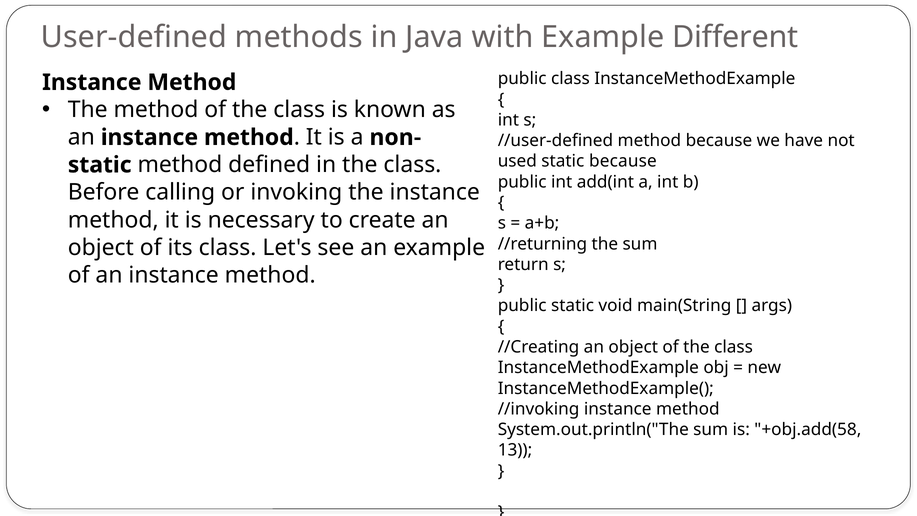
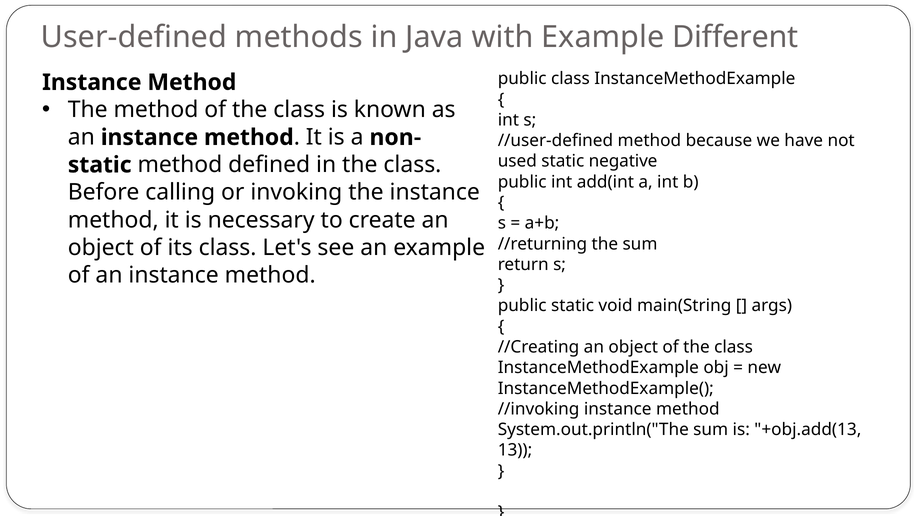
static because: because -> negative (623, 161)
+obj.add(58: +obj.add(58 -> +obj.add(13 (808, 429)
